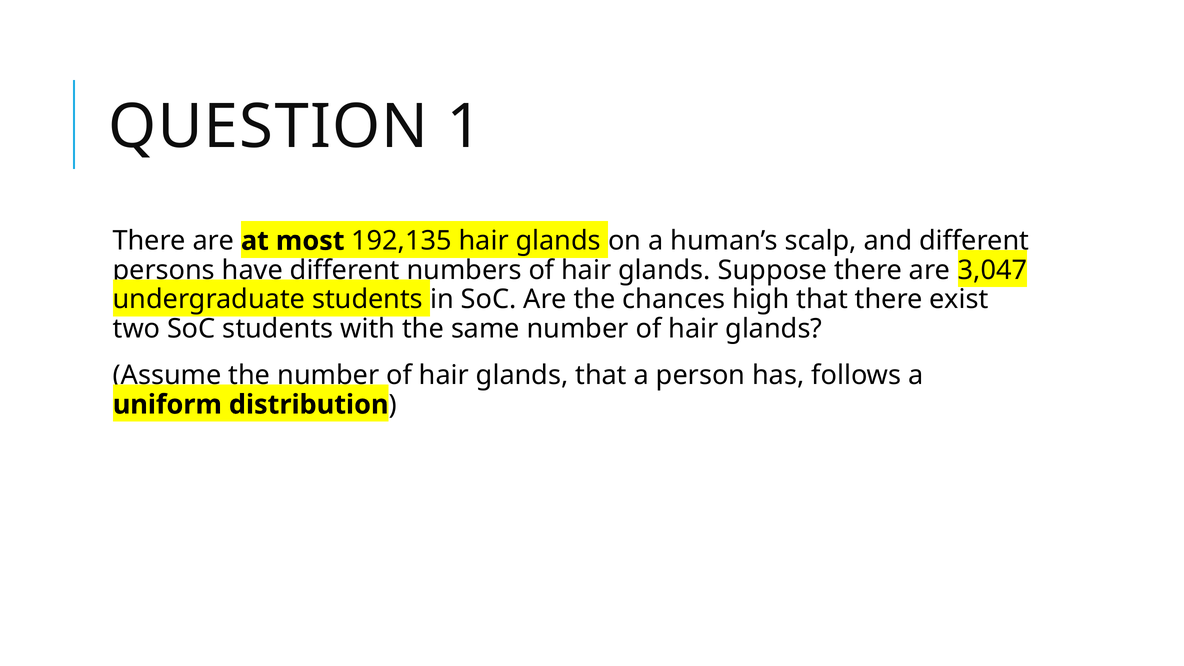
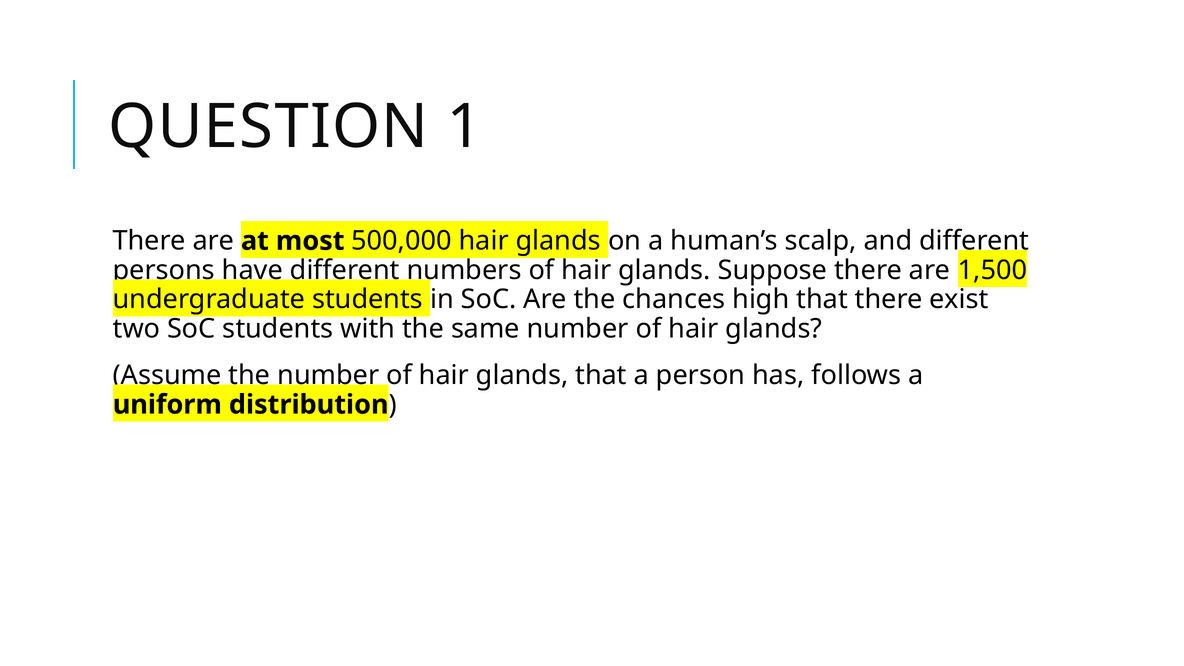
192,135: 192,135 -> 500,000 (402, 241)
3,047: 3,047 -> 1,500 (992, 270)
